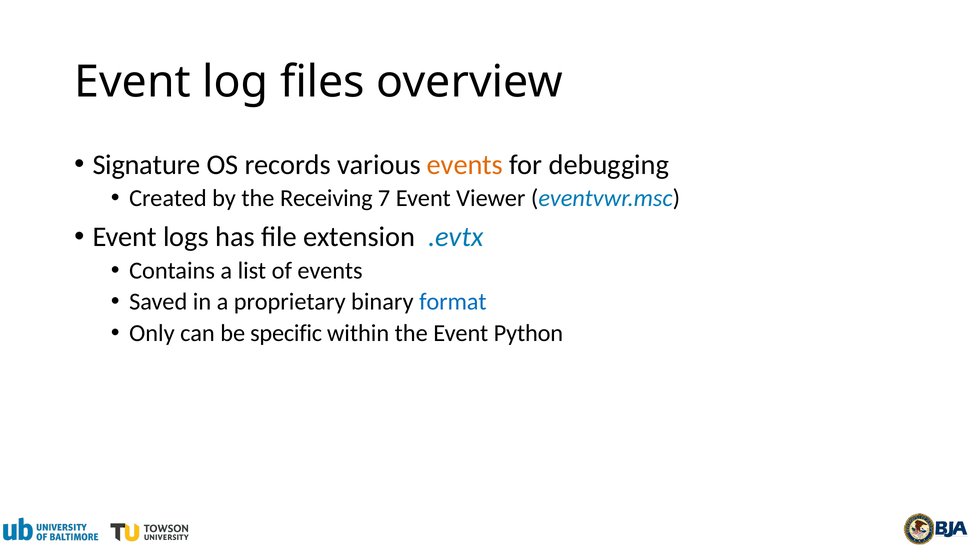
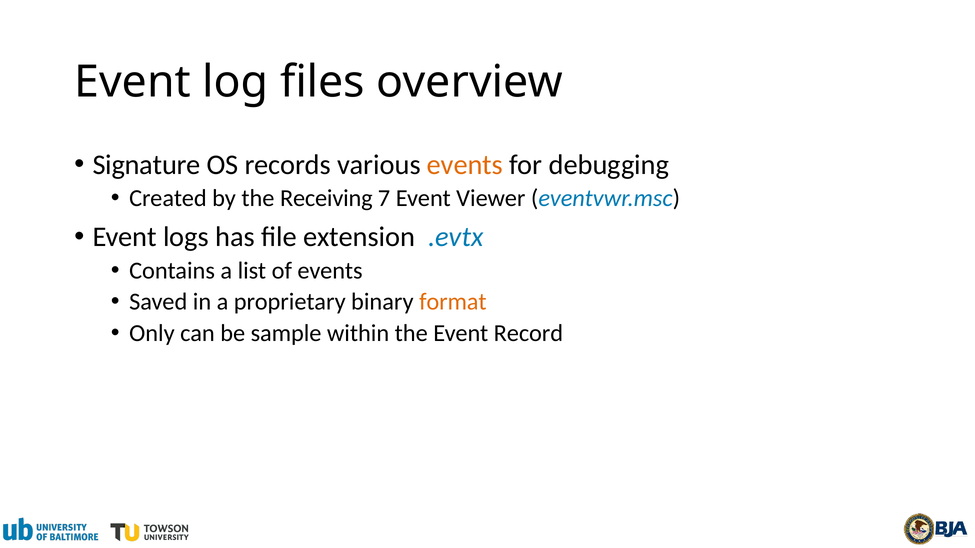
format colour: blue -> orange (453, 302)
specific: specific -> sample (286, 333)
Python: Python -> Record (528, 333)
